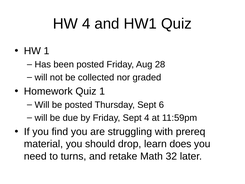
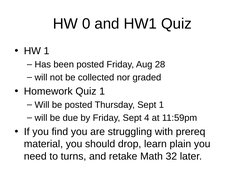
HW 4: 4 -> 0 (86, 24)
Sept 6: 6 -> 1 (161, 105)
does: does -> plain (180, 144)
